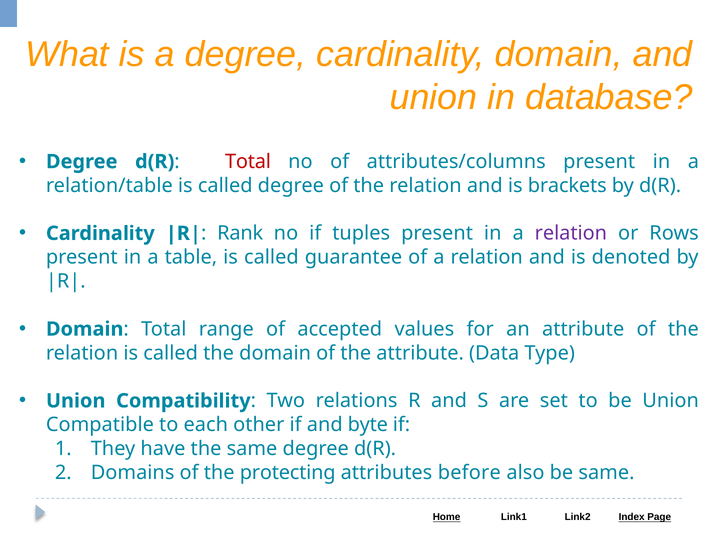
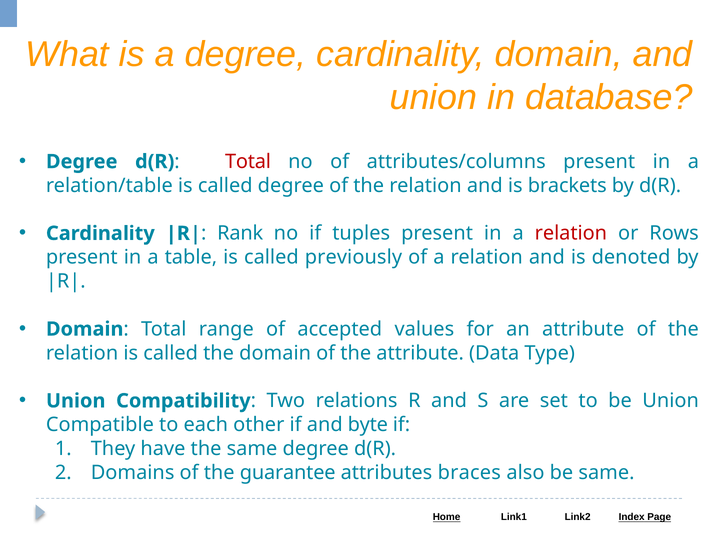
relation colour: purple -> red (571, 234)
guarantee: guarantee -> previously (353, 258)
protecting: protecting -> guarantee (288, 473)
before: before -> braces (469, 473)
